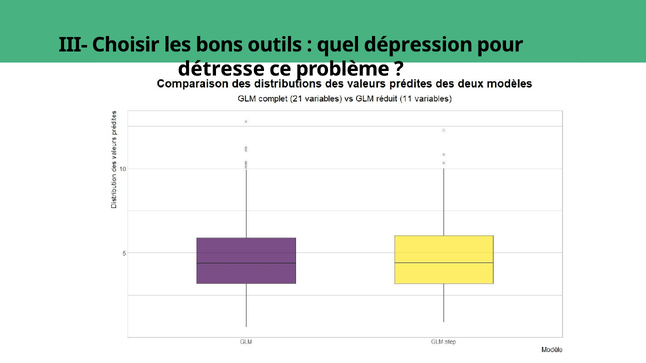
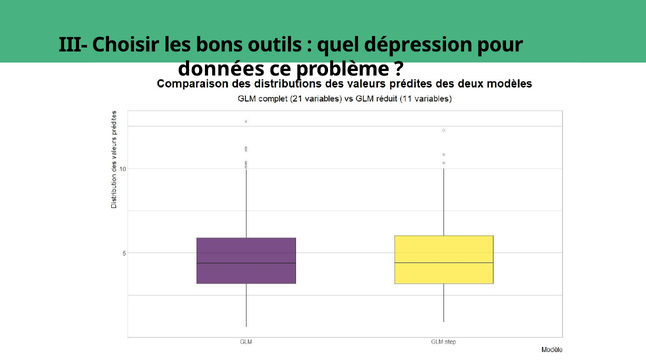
détresse: détresse -> données (221, 69)
